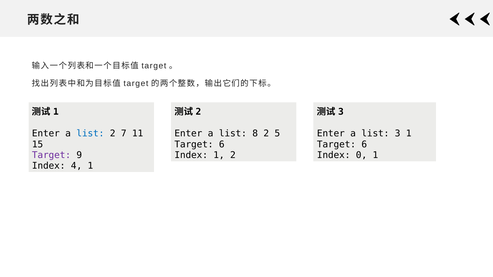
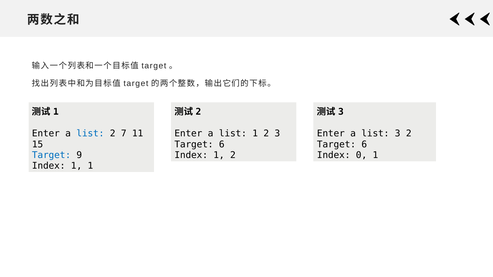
list 8: 8 -> 1 (255, 134)
2 5: 5 -> 3 (277, 134)
3 1: 1 -> 2 (409, 134)
Target colour: purple -> blue (51, 155)
4: 4 -> 1 (76, 166)
